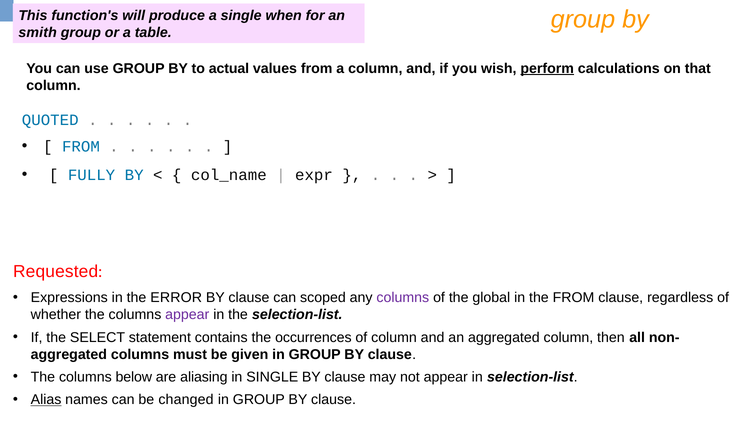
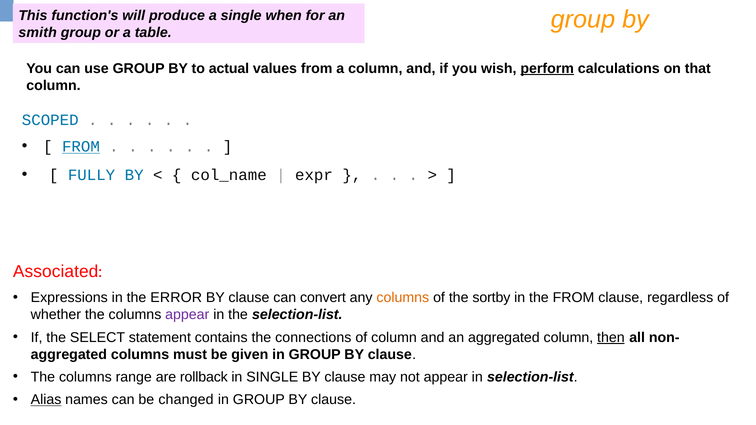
QUOTED: QUOTED -> SCOPED (50, 120)
FROM underline: none -> present (81, 147)
Requested: Requested -> Associated (56, 272)
scoped: scoped -> convert (323, 298)
columns colour: purple -> orange (403, 298)
global: global -> sortby (491, 298)
occurrences: occurrences -> connections (313, 338)
then underline: none -> present (611, 338)
below: below -> range (134, 377)
aliasing: aliasing -> rollback (204, 377)
